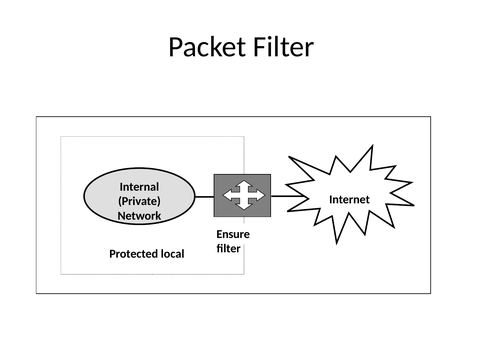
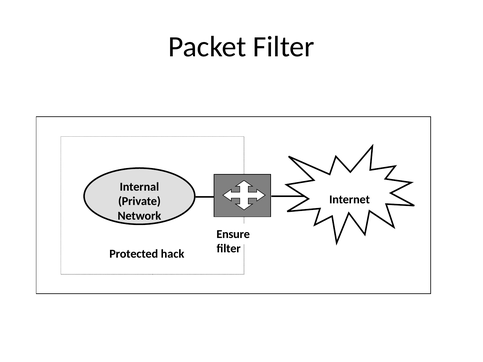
local: local -> hack (173, 254)
